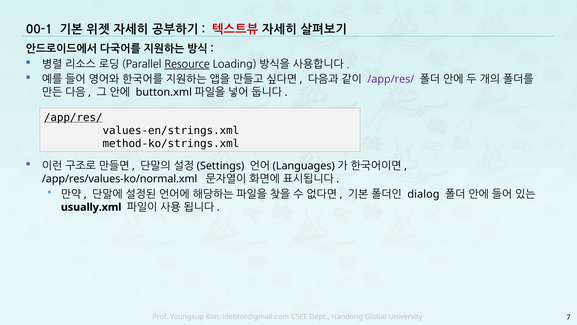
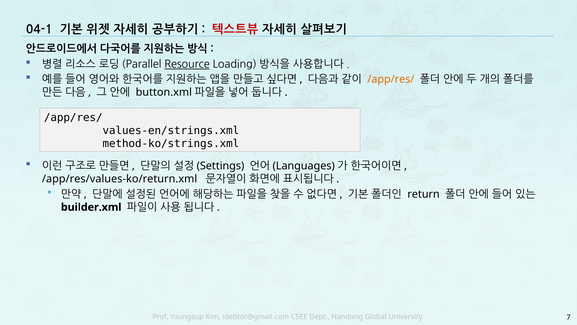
00-1: 00-1 -> 04-1 (39, 30)
/app/res/ colour: purple -> orange (391, 79)
/app/res/ underline: present -> none (73, 117)
/app/res/values-ko/normal.xml: /app/res/values-ko/normal.xml -> /app/res/values-ko/return.xml (120, 179)
dialog: dialog -> return (424, 194)
usually.xml: usually.xml -> builder.xml (91, 207)
